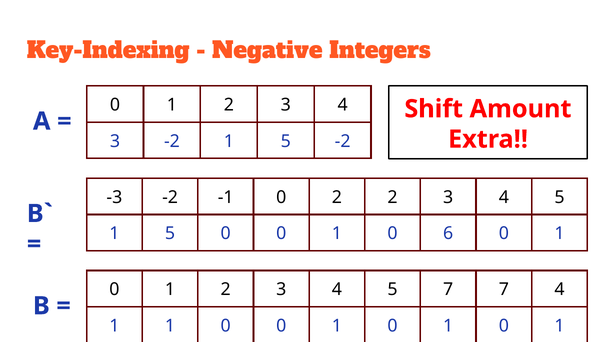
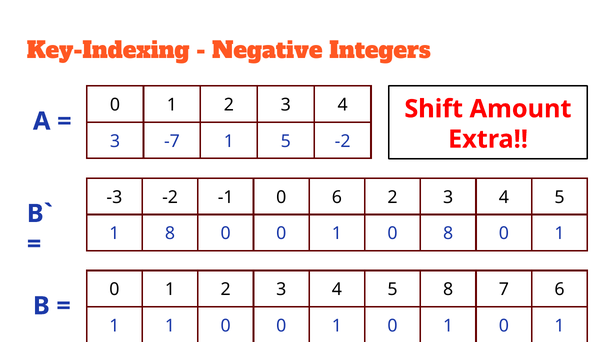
3 -2: -2 -> -7 (172, 141)
0 2: 2 -> 6 (337, 197)
5: 5 -> 8 (170, 234)
0 6: 6 -> 8 (448, 234)
5 7: 7 -> 8 (448, 290)
7 4: 4 -> 6 (559, 290)
